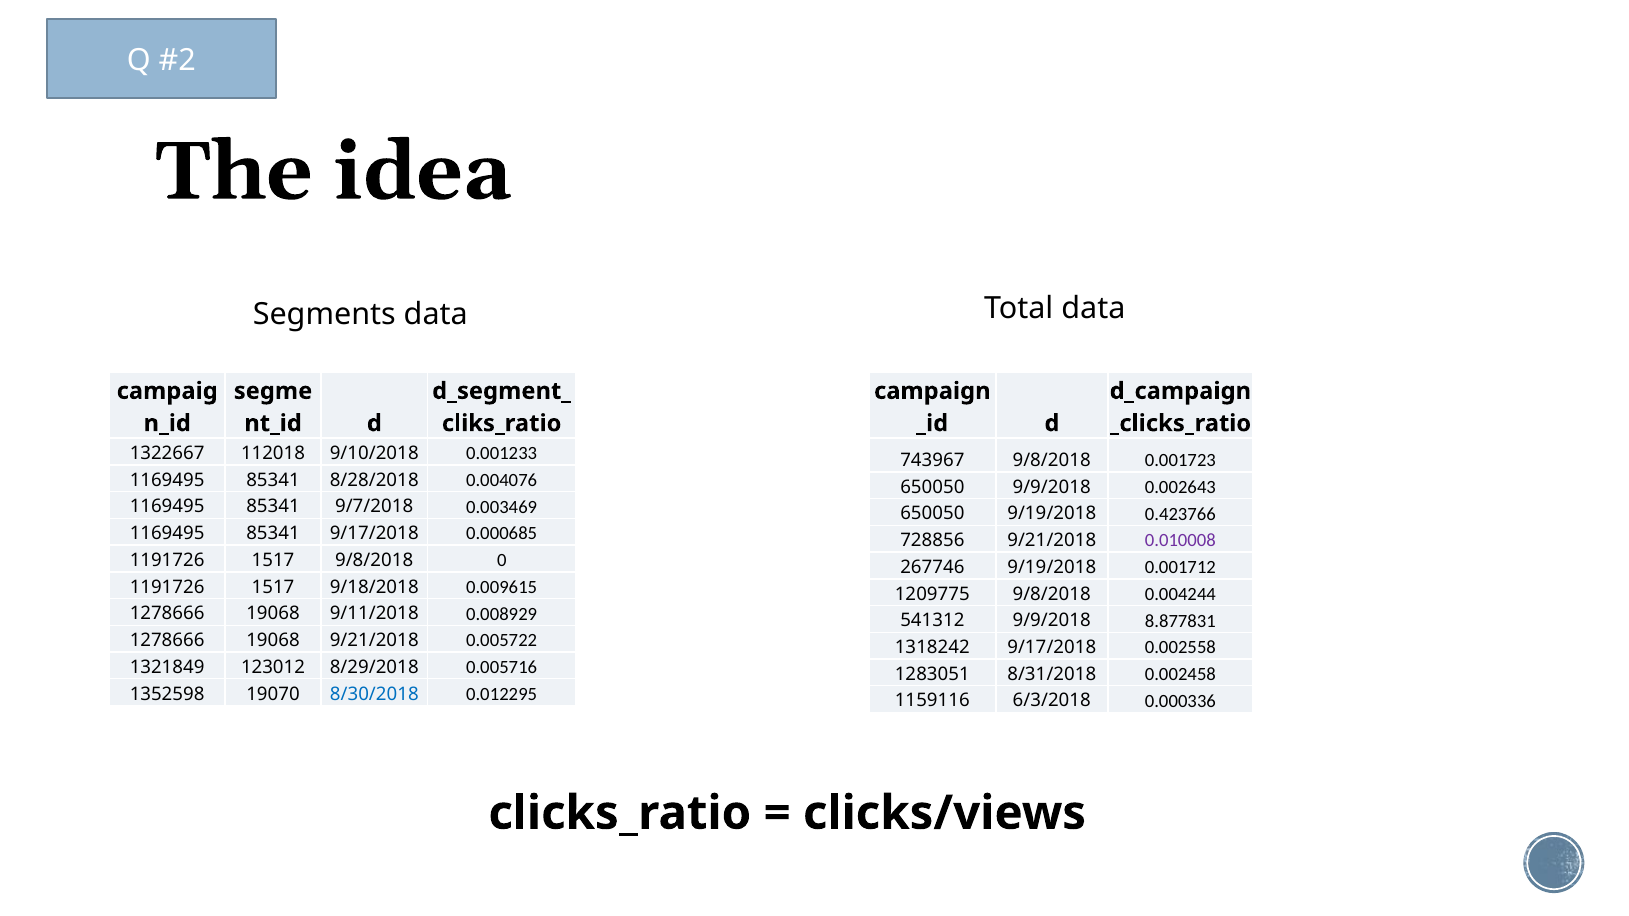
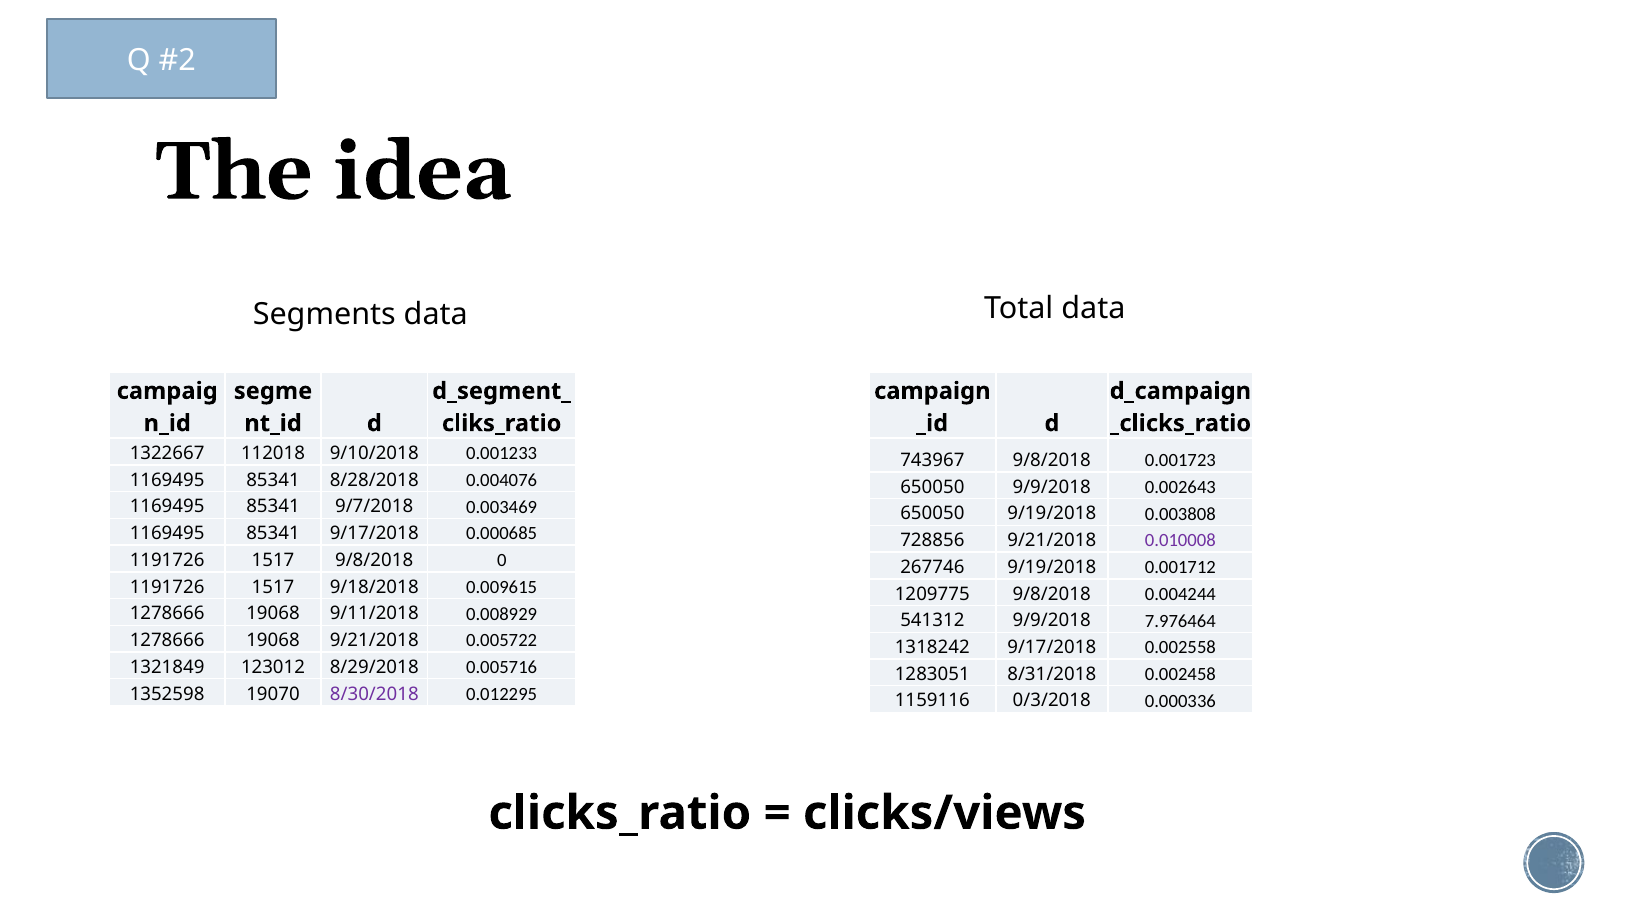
0.423766: 0.423766 -> 0.003808 (1180, 514)
8.877831: 8.877831 -> 7.976464 (1180, 621)
8/30/2018 colour: blue -> purple (374, 694)
6/3/2018: 6/3/2018 -> 0/3/2018 (1052, 701)
